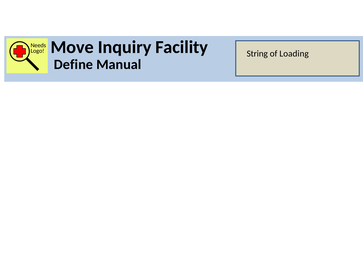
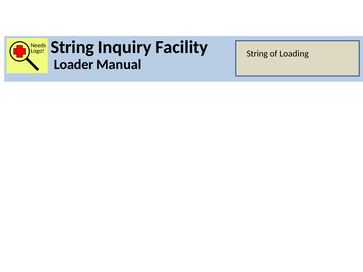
Move: Move -> String (72, 47)
Define: Define -> Loader (74, 64)
